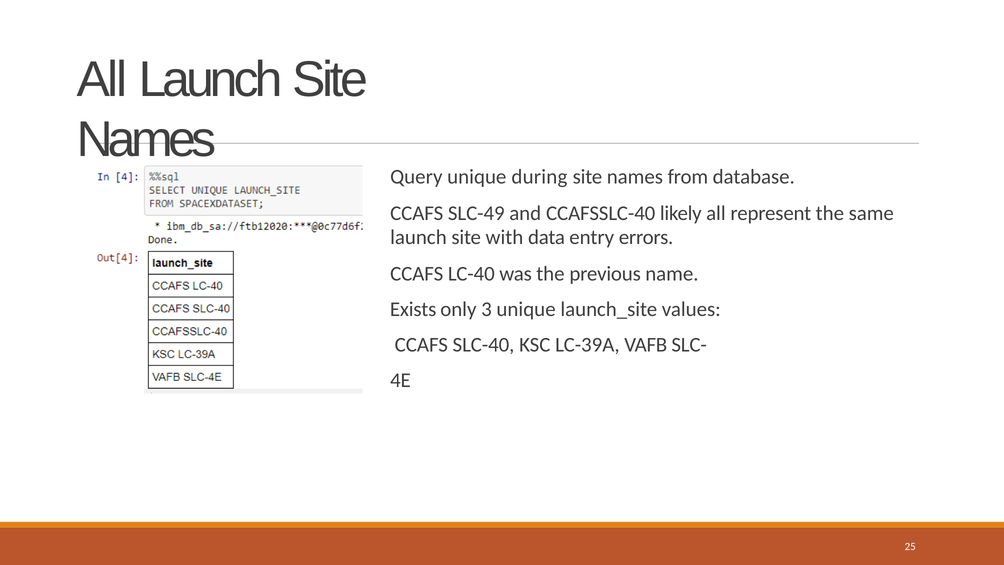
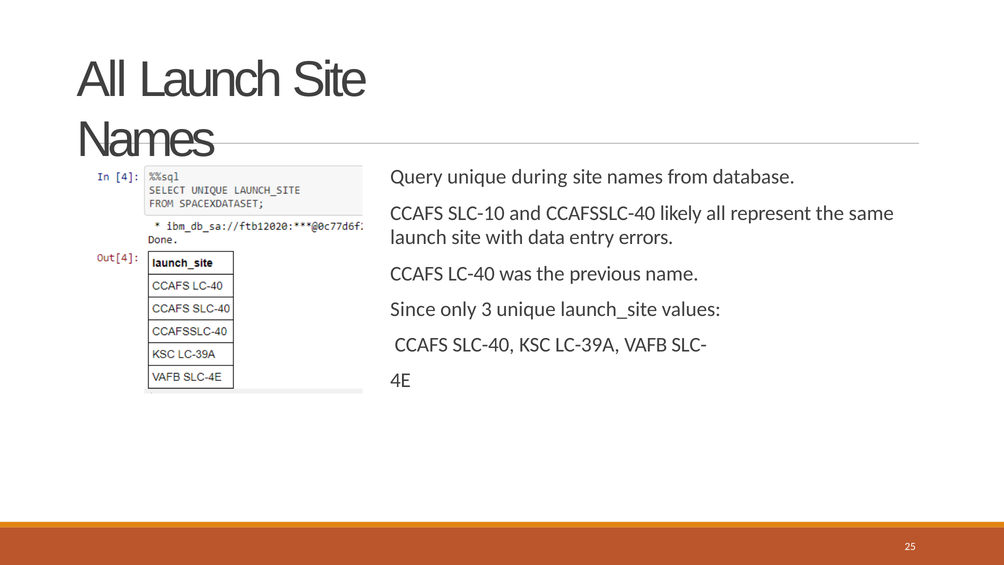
SLC-49: SLC-49 -> SLC-10 (476, 213)
Exists: Exists -> Since (413, 309)
